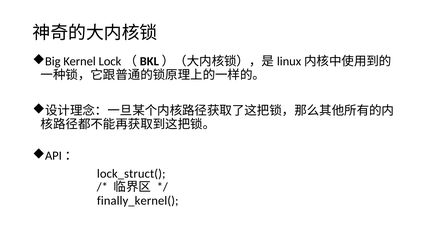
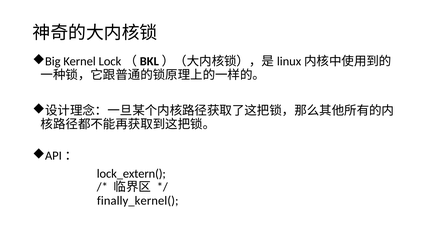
lock_struct(: lock_struct( -> lock_extern( (131, 173)
